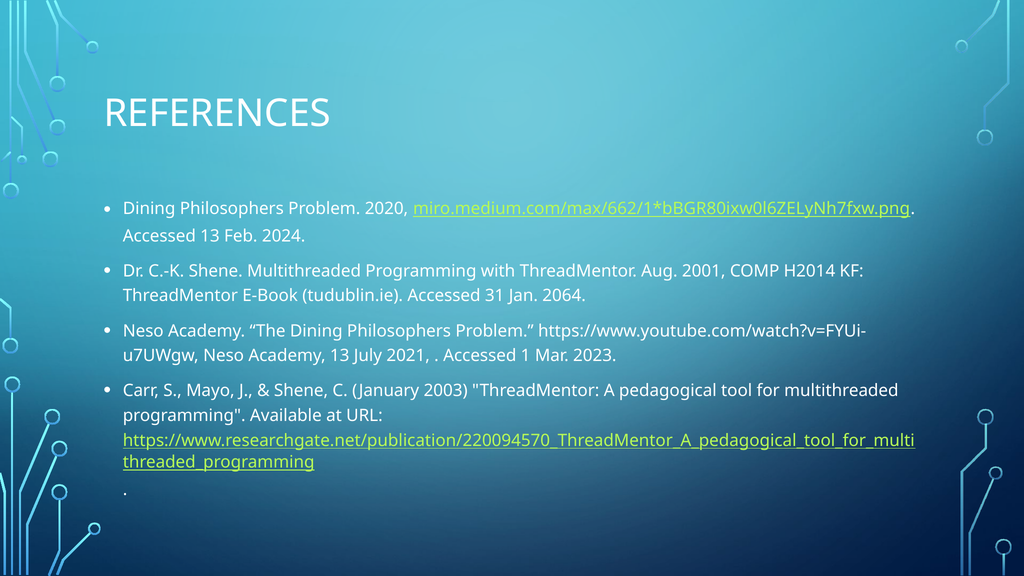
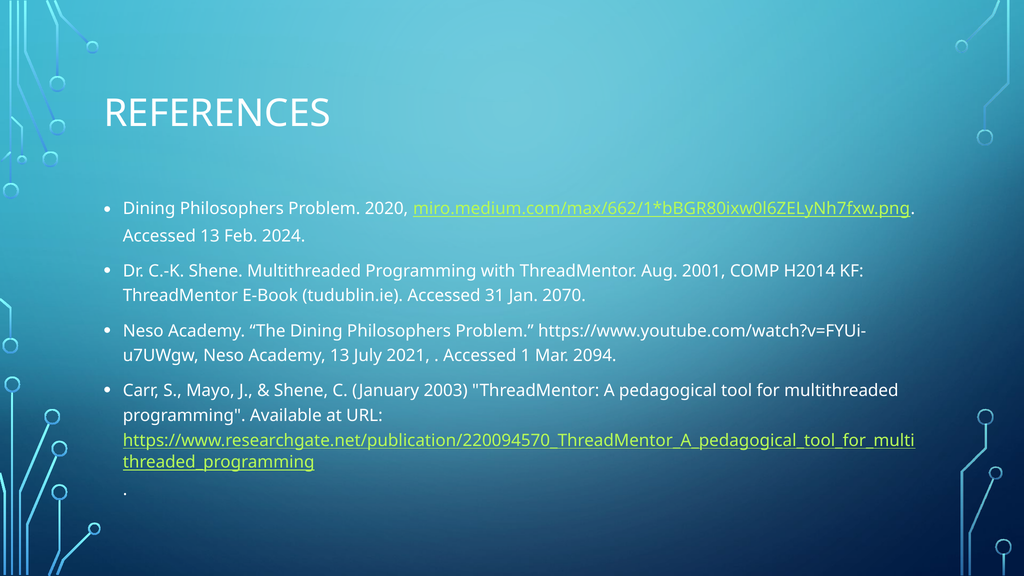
2064: 2064 -> 2070 (564, 296)
2023: 2023 -> 2094 (595, 356)
